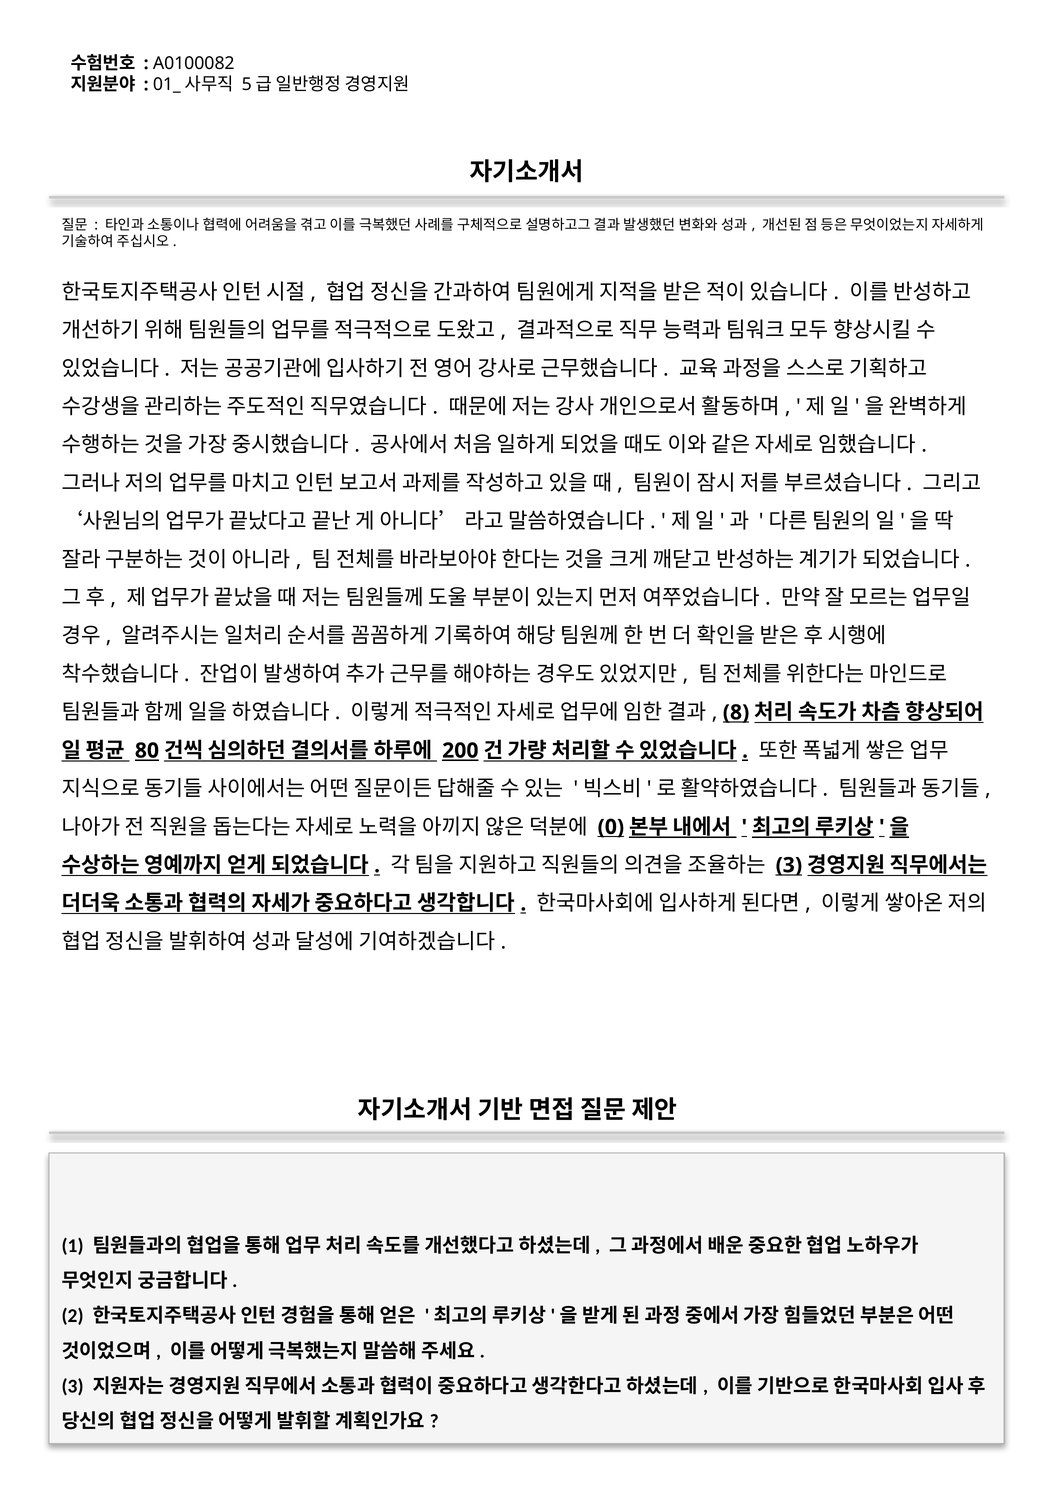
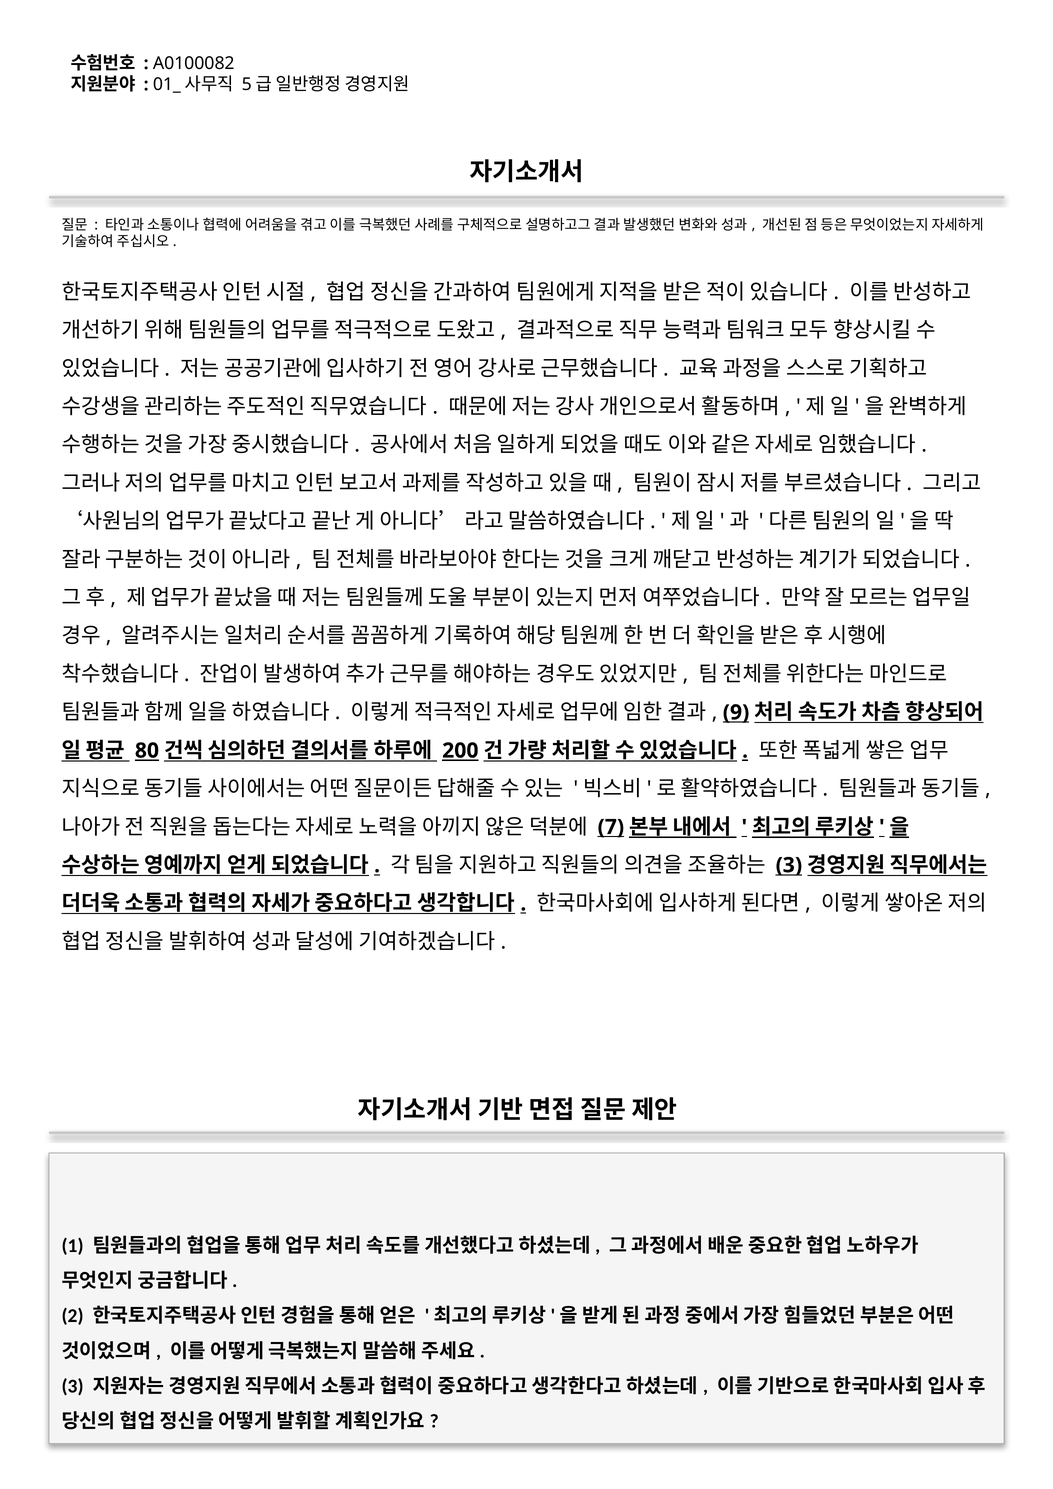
8: 8 -> 9 (736, 713)
0: 0 -> 7 (611, 827)
